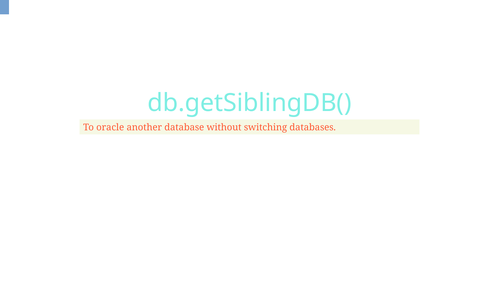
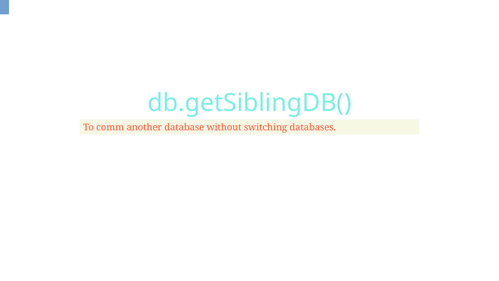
oracle: oracle -> comm (110, 127)
